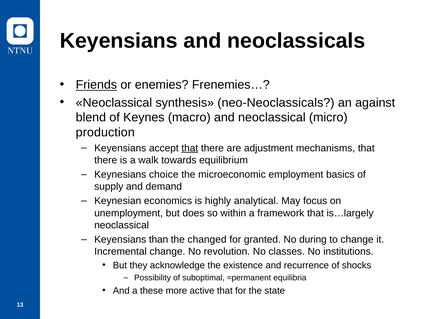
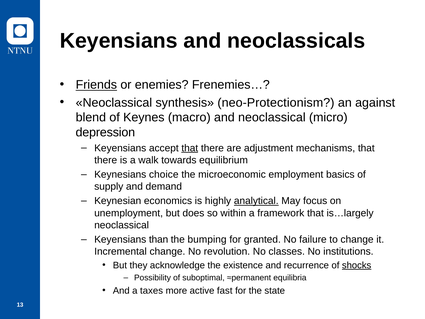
neo-Neoclassicals: neo-Neoclassicals -> neo-Protectionism (276, 103)
production: production -> depression (105, 132)
analytical underline: none -> present (256, 201)
changed: changed -> bumping (207, 239)
during: during -> failure (313, 239)
shocks underline: none -> present (357, 265)
these: these -> taxes (152, 290)
active that: that -> fast (225, 290)
